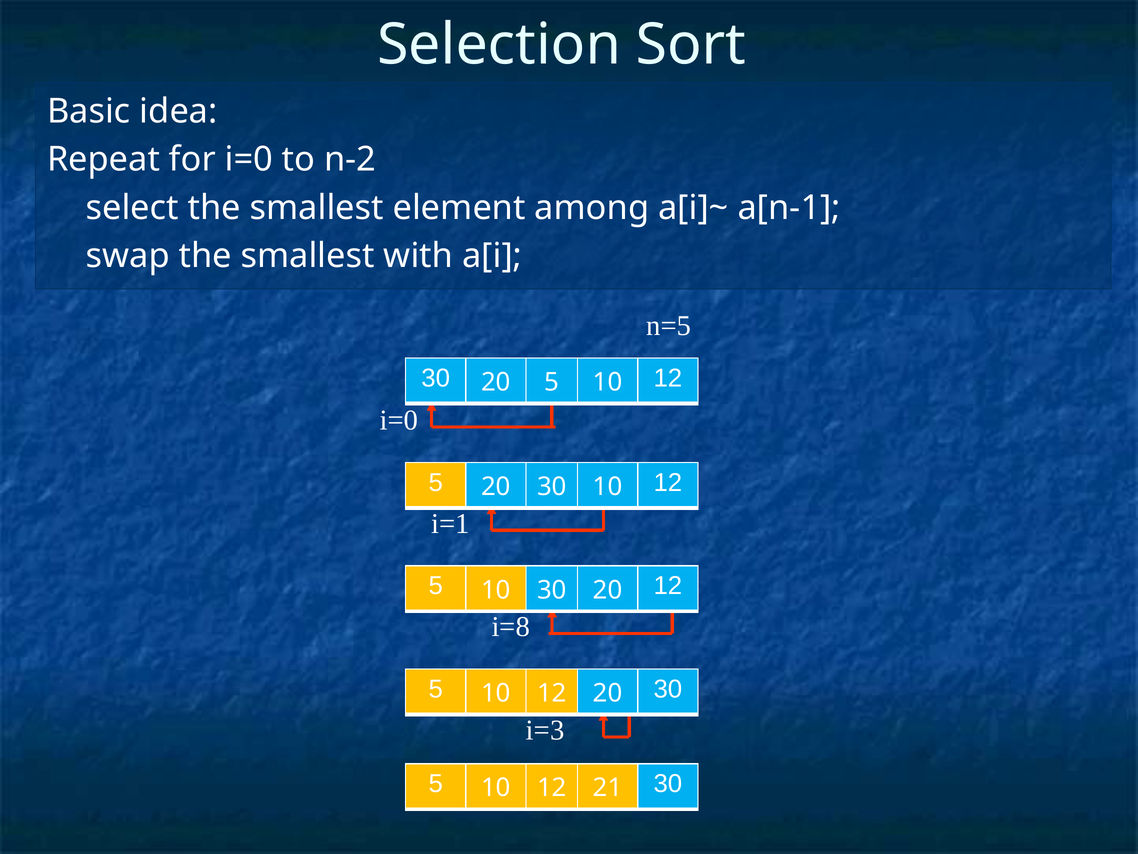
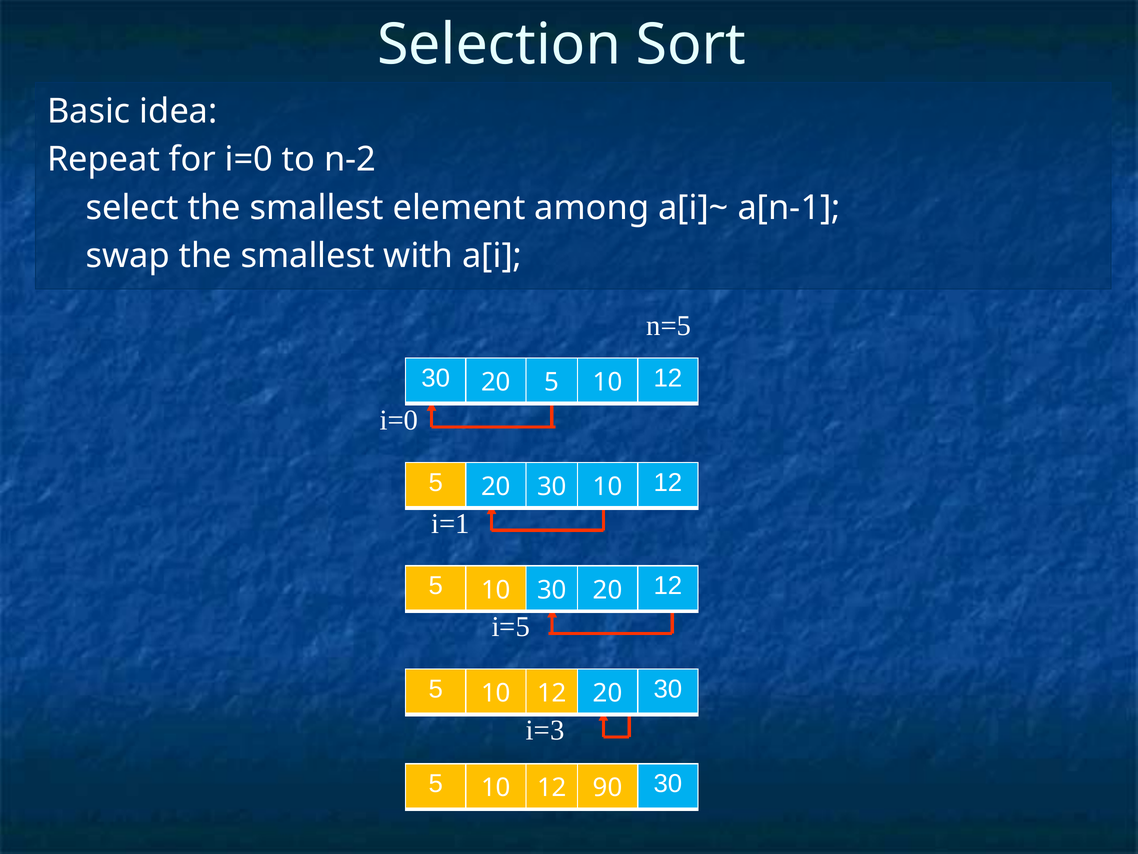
i=8: i=8 -> i=5 (511, 627)
21: 21 -> 90 (608, 787)
